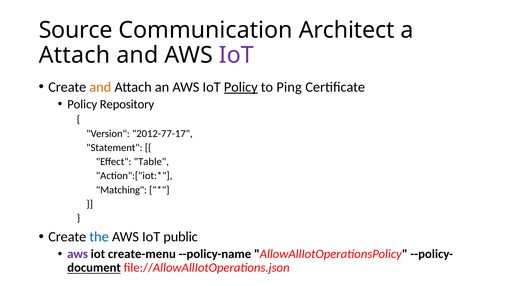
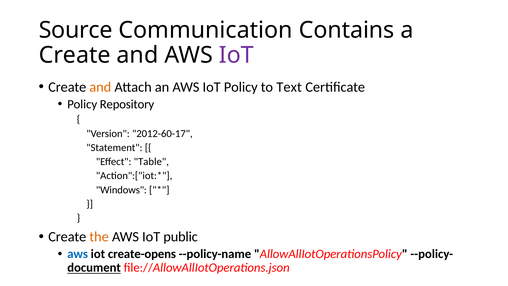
Architect: Architect -> Contains (347, 30)
Attach: Attach -> Create (75, 55)
Policy underline: present -> none (241, 87)
Ping: Ping -> Text (289, 87)
2012-77-17: 2012-77-17 -> 2012-60-17 (162, 133)
Matching: Matching -> Windows (121, 190)
the colour: blue -> orange (99, 237)
aws colour: purple -> blue (78, 254)
create-menu: create-menu -> create-opens (142, 254)
